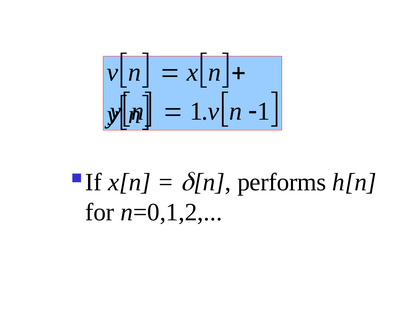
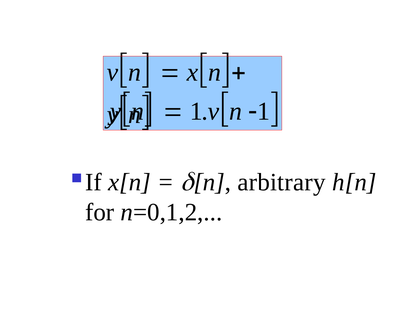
performs: performs -> arbitrary (281, 182)
